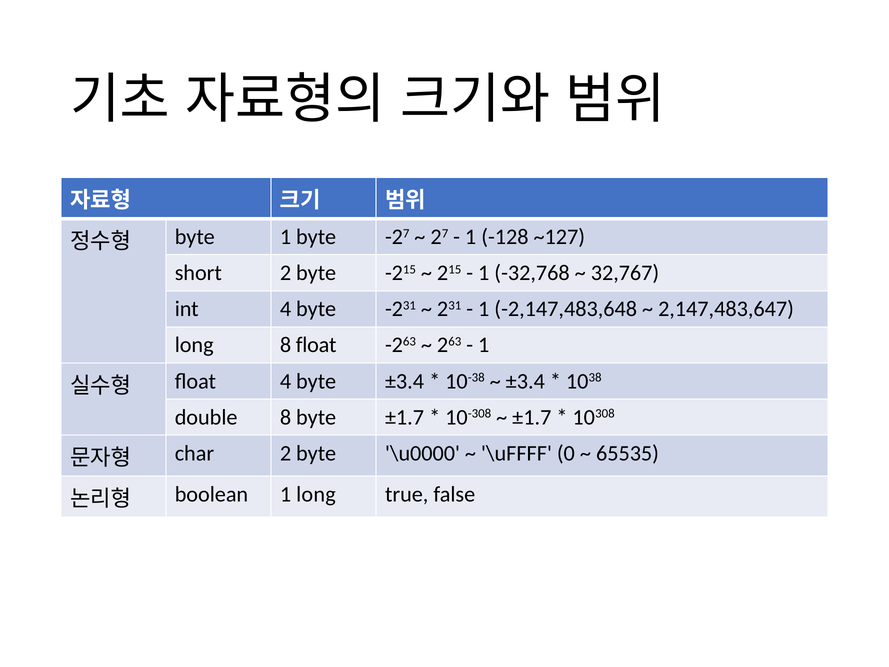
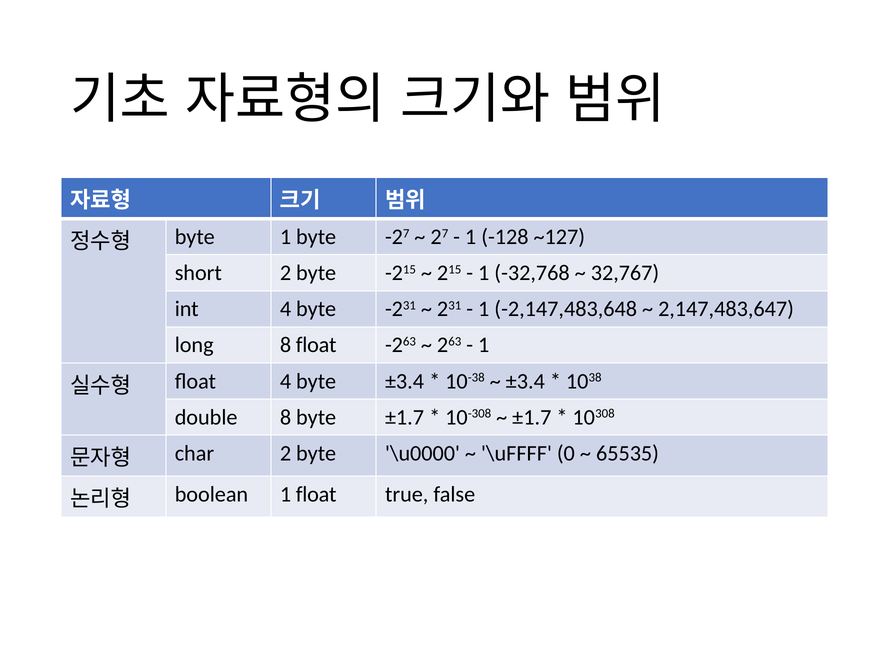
1 long: long -> float (316, 494)
